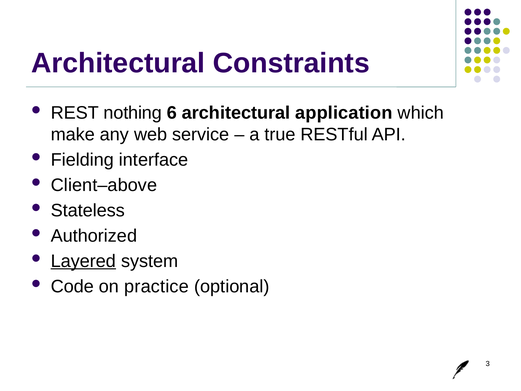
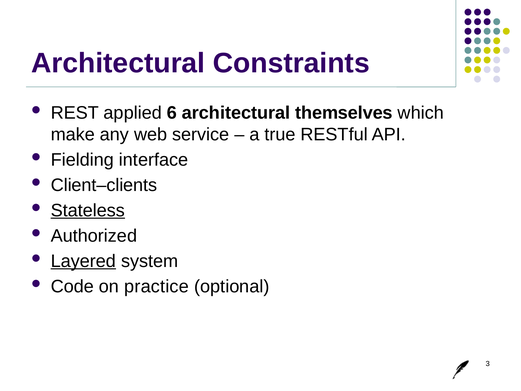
nothing: nothing -> applied (133, 113)
application: application -> themselves (344, 113)
Client–above: Client–above -> Client–clients (104, 185)
Stateless underline: none -> present (88, 210)
